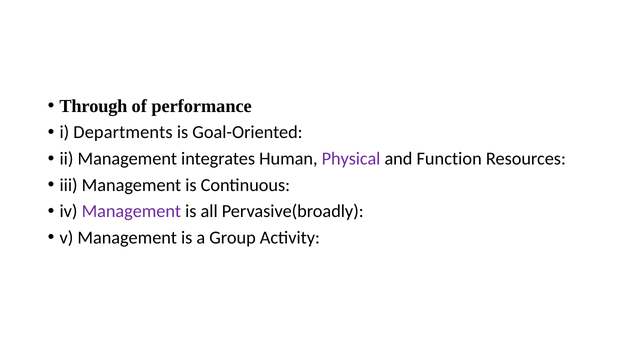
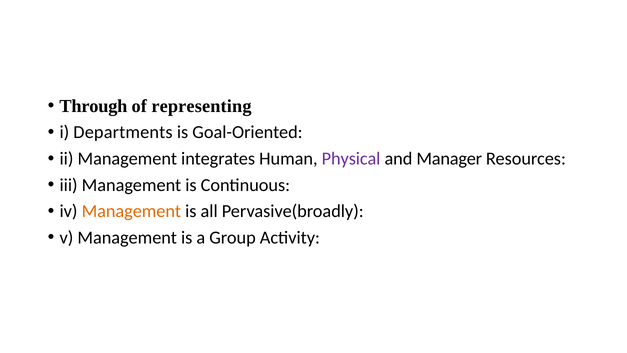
performance: performance -> representing (201, 106)
Function: Function -> Manager (449, 159)
Management colour: purple -> orange (131, 211)
